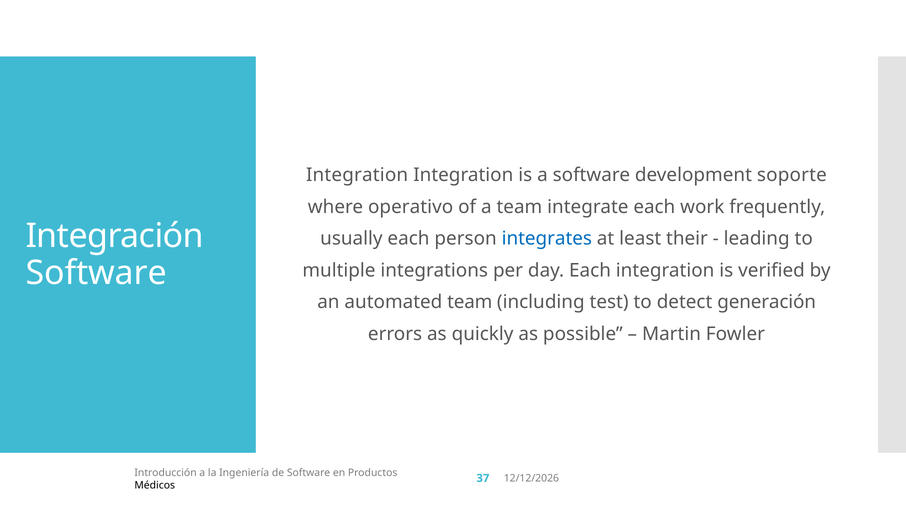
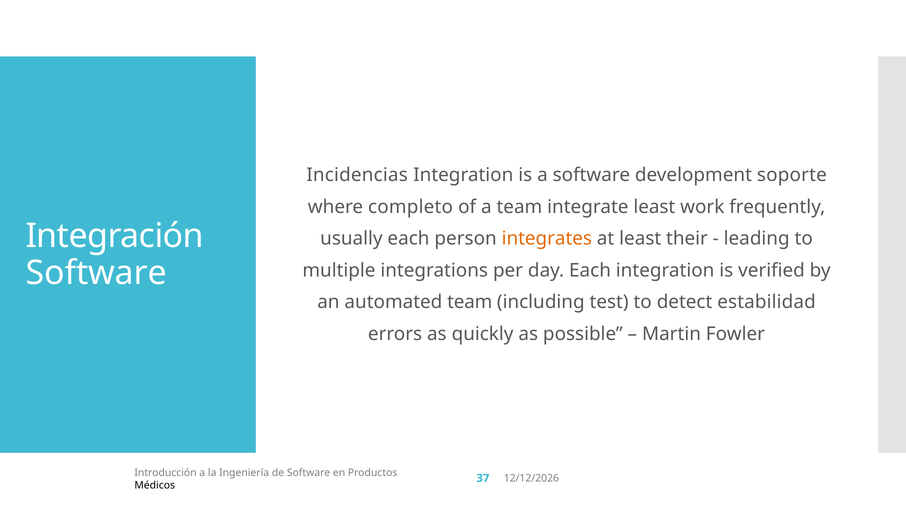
Integration: Integration -> Incidencias (357, 175)
operativo: operativo -> completo (411, 207)
integrate each: each -> least (654, 207)
integrates colour: blue -> orange (547, 238)
generación: generación -> estabilidad (767, 302)
